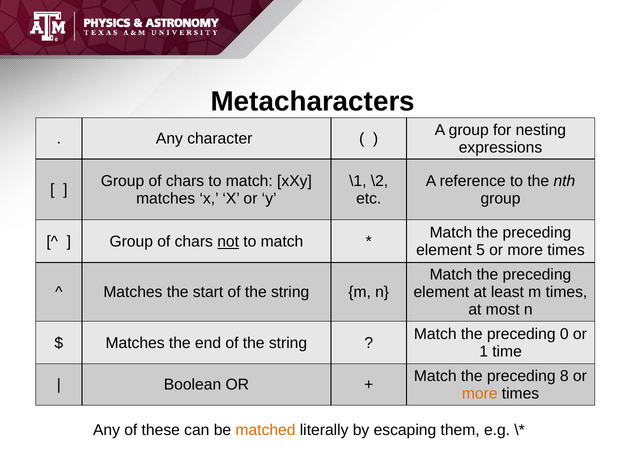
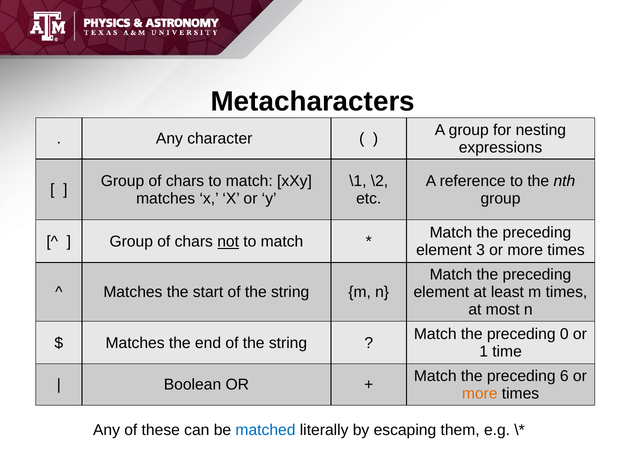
5: 5 -> 3 (480, 250)
8: 8 -> 6 (564, 376)
matched colour: orange -> blue (265, 430)
